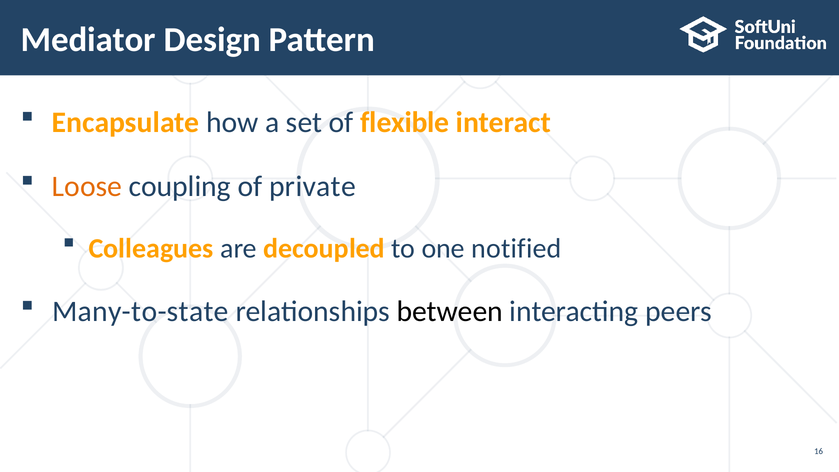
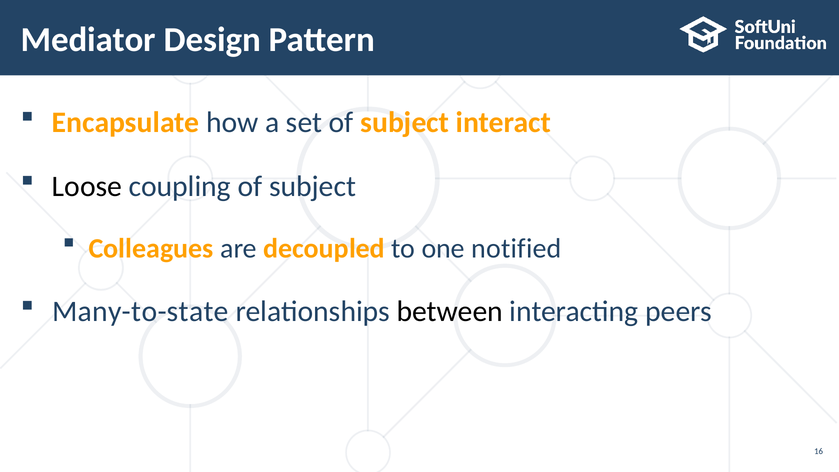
set of flexible: flexible -> subject (405, 123)
Loose colour: orange -> black (87, 186)
coupling of private: private -> subject (313, 186)
